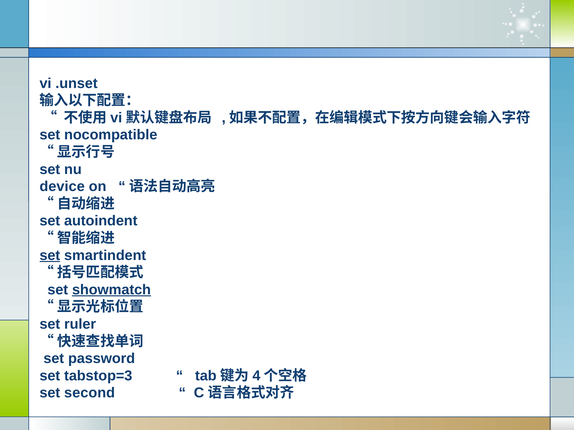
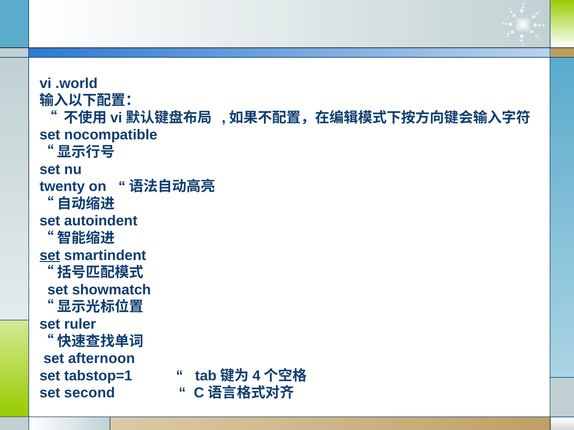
.unset: .unset -> .world (77, 83)
device: device -> twenty (62, 187)
showmatch underline: present -> none (112, 290)
password: password -> afternoon (102, 359)
tabstop=3: tabstop=3 -> tabstop=1 (98, 376)
